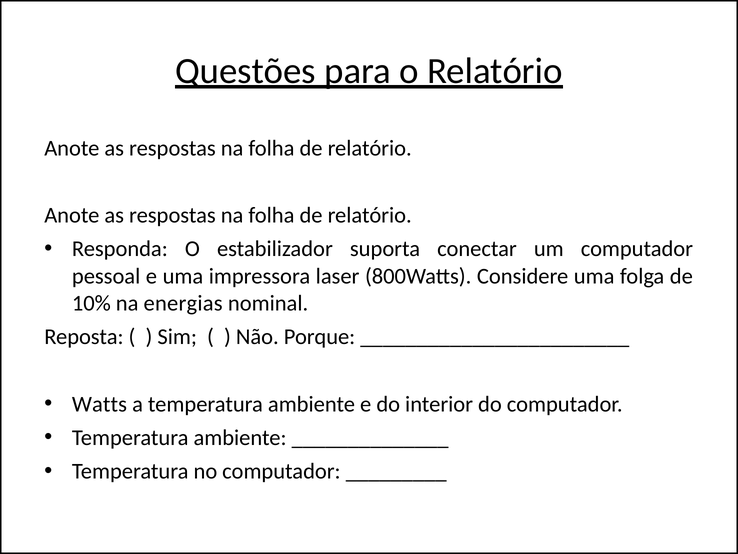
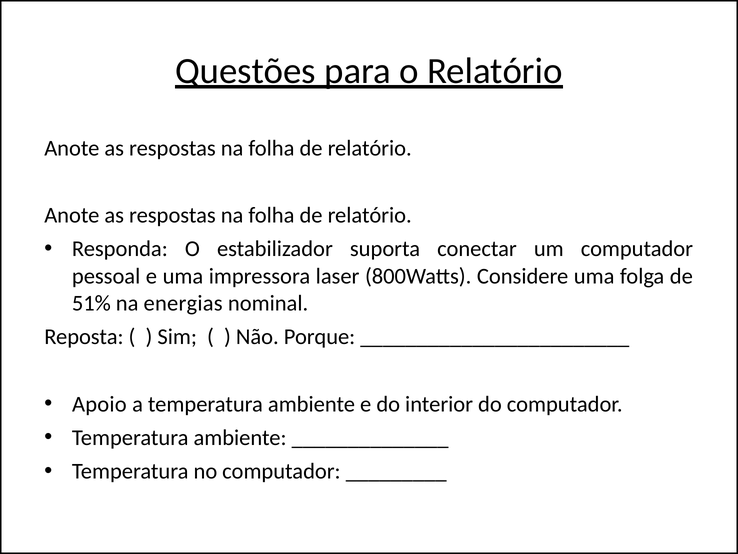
10%: 10% -> 51% (91, 303)
Watts: Watts -> Apoio (99, 404)
